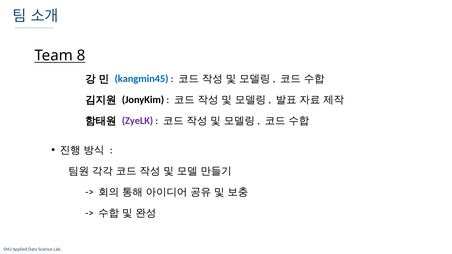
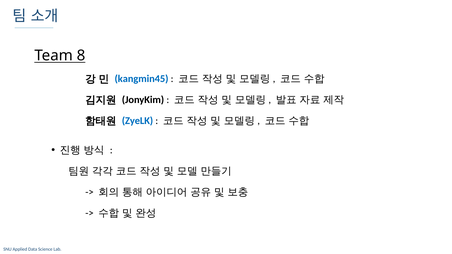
ZyeLK colour: purple -> blue (137, 121)
